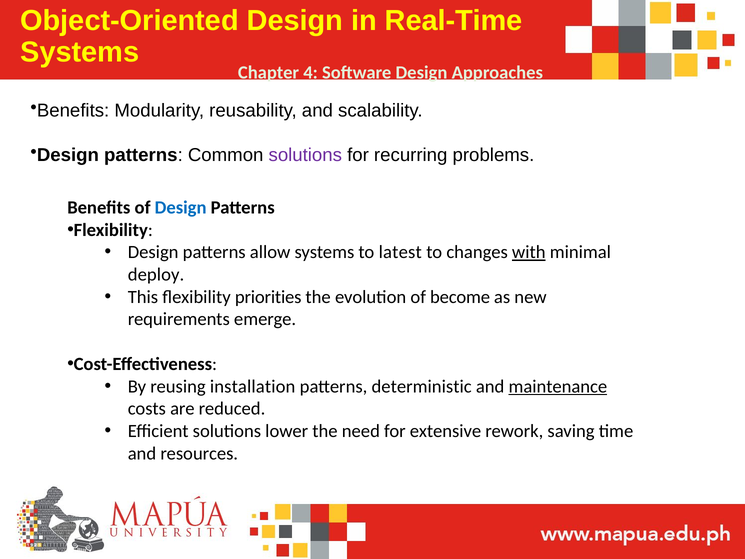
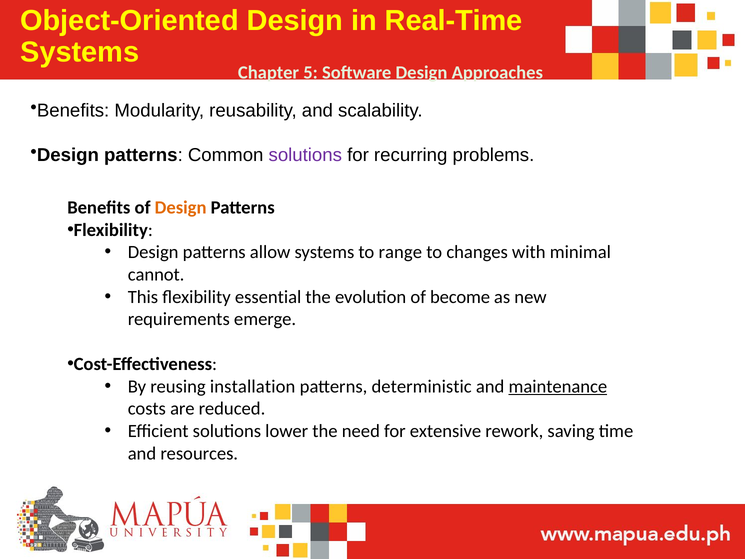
4: 4 -> 5 (311, 73)
Design colour: blue -> orange (181, 207)
latest: latest -> range (400, 252)
with underline: present -> none (529, 252)
deploy: deploy -> cannot (156, 274)
priorities: priorities -> essential (268, 297)
